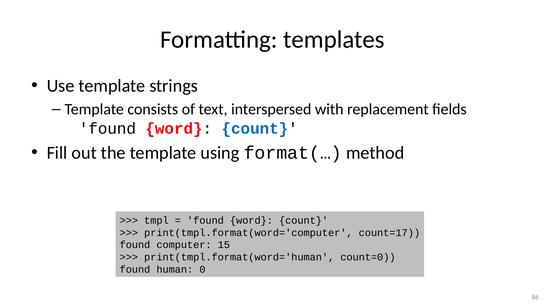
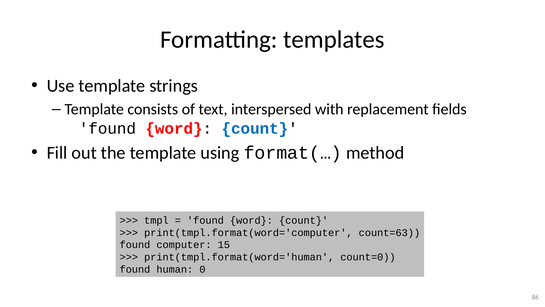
count=17: count=17 -> count=63 (389, 232)
